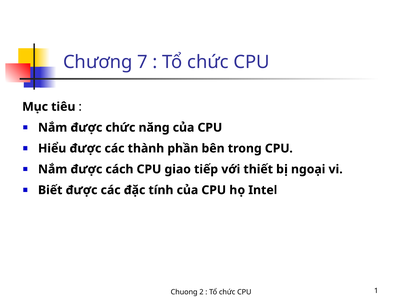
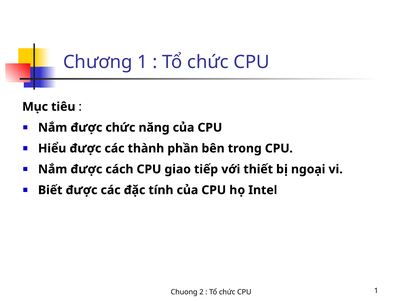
Chương 7: 7 -> 1 (143, 62)
